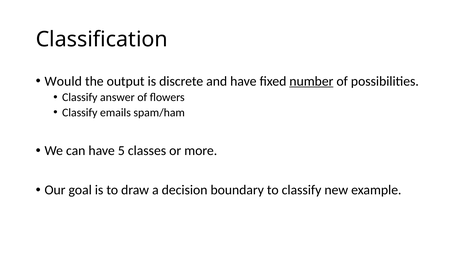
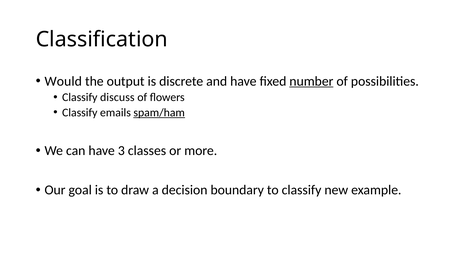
answer: answer -> discuss (117, 97)
spam/ham underline: none -> present (159, 112)
5: 5 -> 3 (121, 151)
